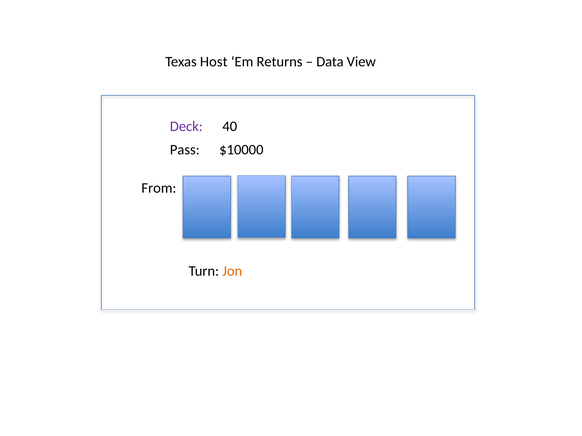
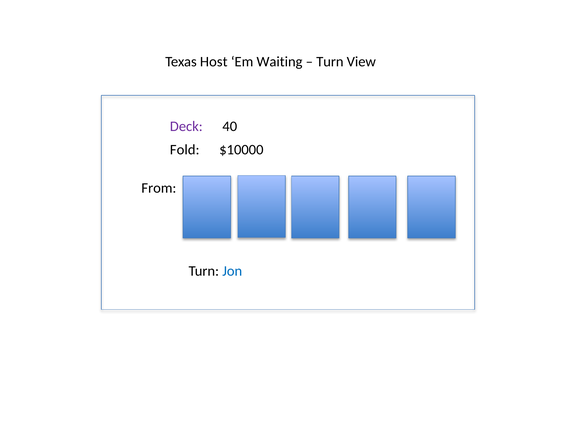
Returns: Returns -> Waiting (280, 62)
Data: Data -> Turn (330, 62)
Pass: Pass -> Fold (185, 150)
Jon colour: orange -> blue (232, 271)
